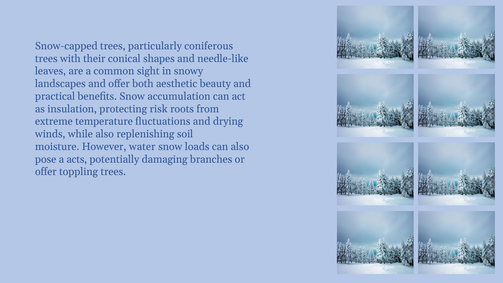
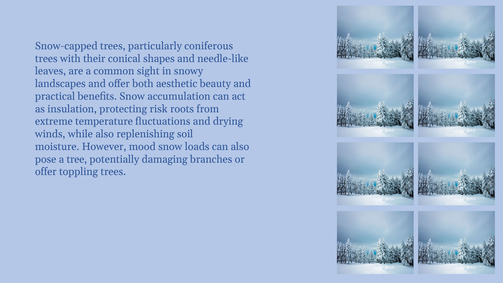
water: water -> mood (142, 147)
acts: acts -> tree (77, 159)
